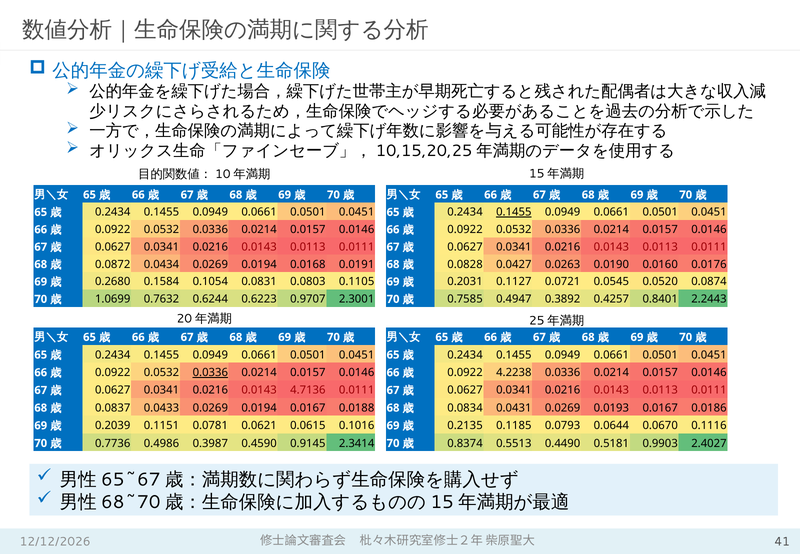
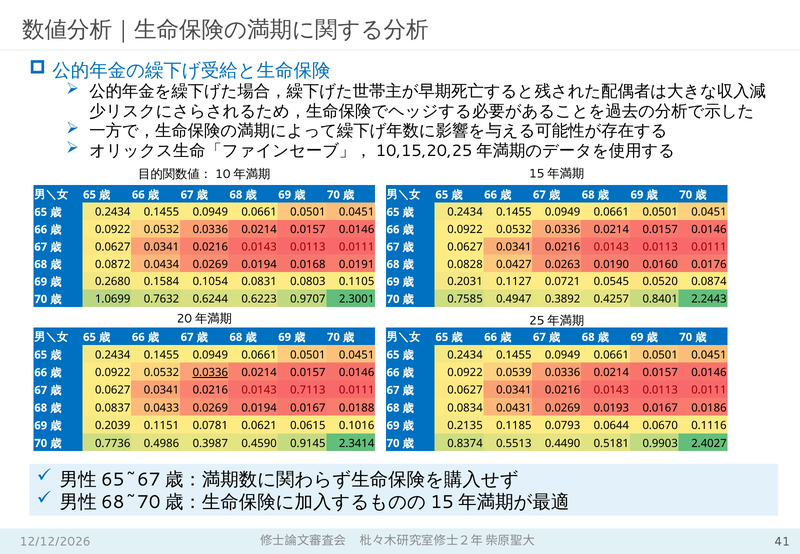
0.1455 underline: present -> none (514, 212)
4.2238: 4.2238 -> 0.0539 (514, 372)
4.7136: 4.7136 -> 0.7113 (308, 390)
